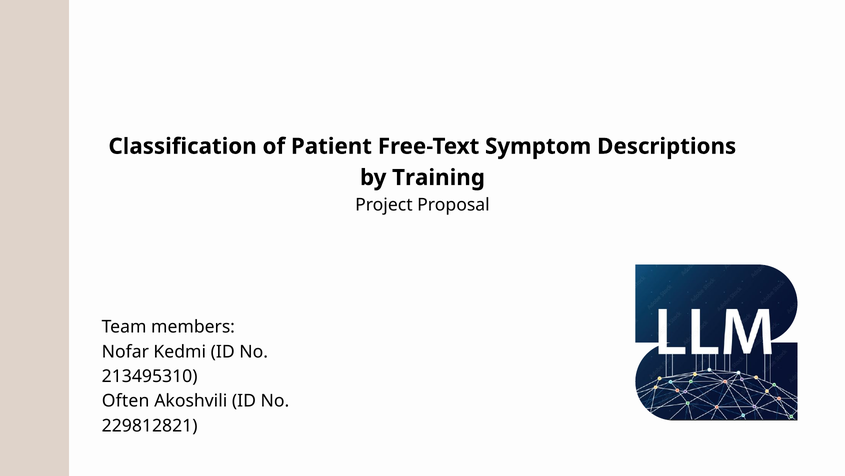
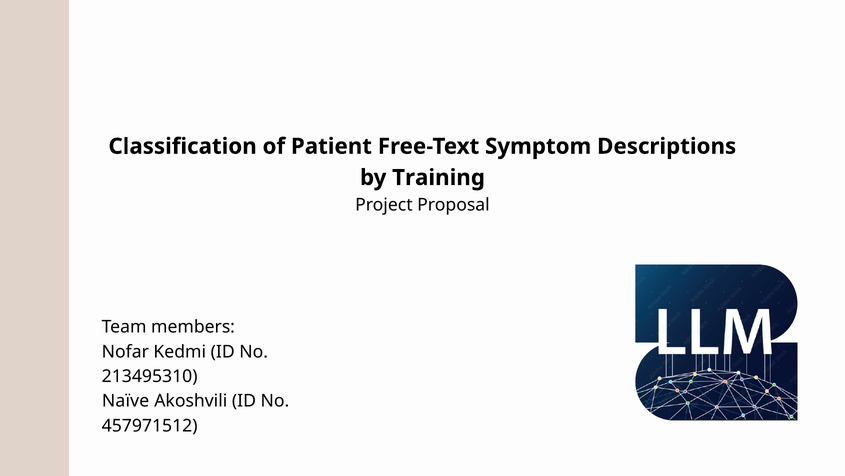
Often: Often -> Naïve (126, 401)
229812821: 229812821 -> 457971512 (150, 425)
